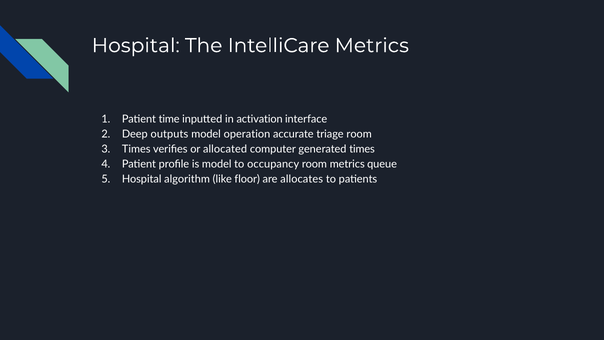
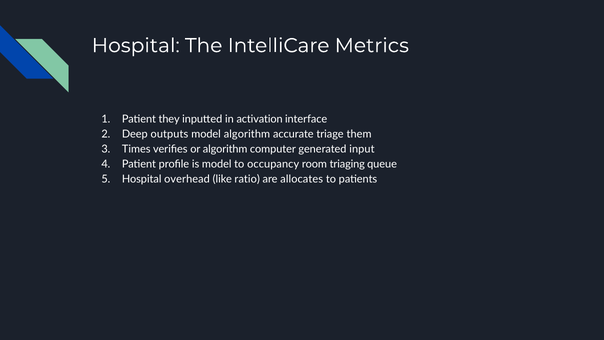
time: time -> they (169, 119)
model operation: operation -> algorithm (247, 134)
triage room: room -> them (359, 134)
or allocated: allocated -> algorithm (225, 149)
generated times: times -> input (362, 149)
room metrics: metrics -> triaging (347, 164)
algorithm: algorithm -> overhead (187, 179)
floor: floor -> ratio (247, 179)
